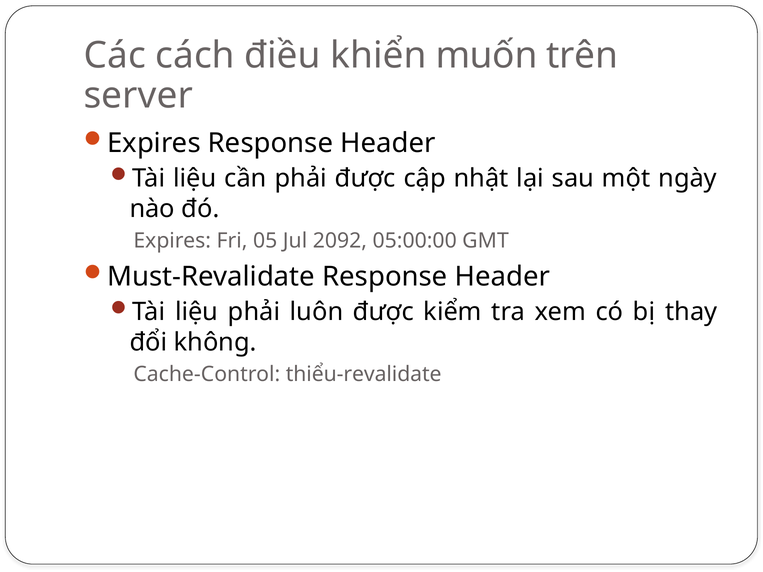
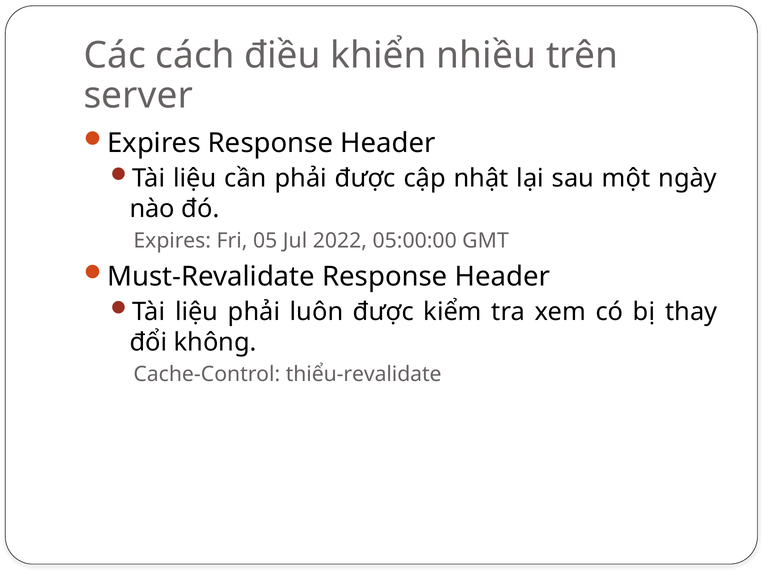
muốn: muốn -> nhiều (486, 55)
2092: 2092 -> 2022 (340, 241)
